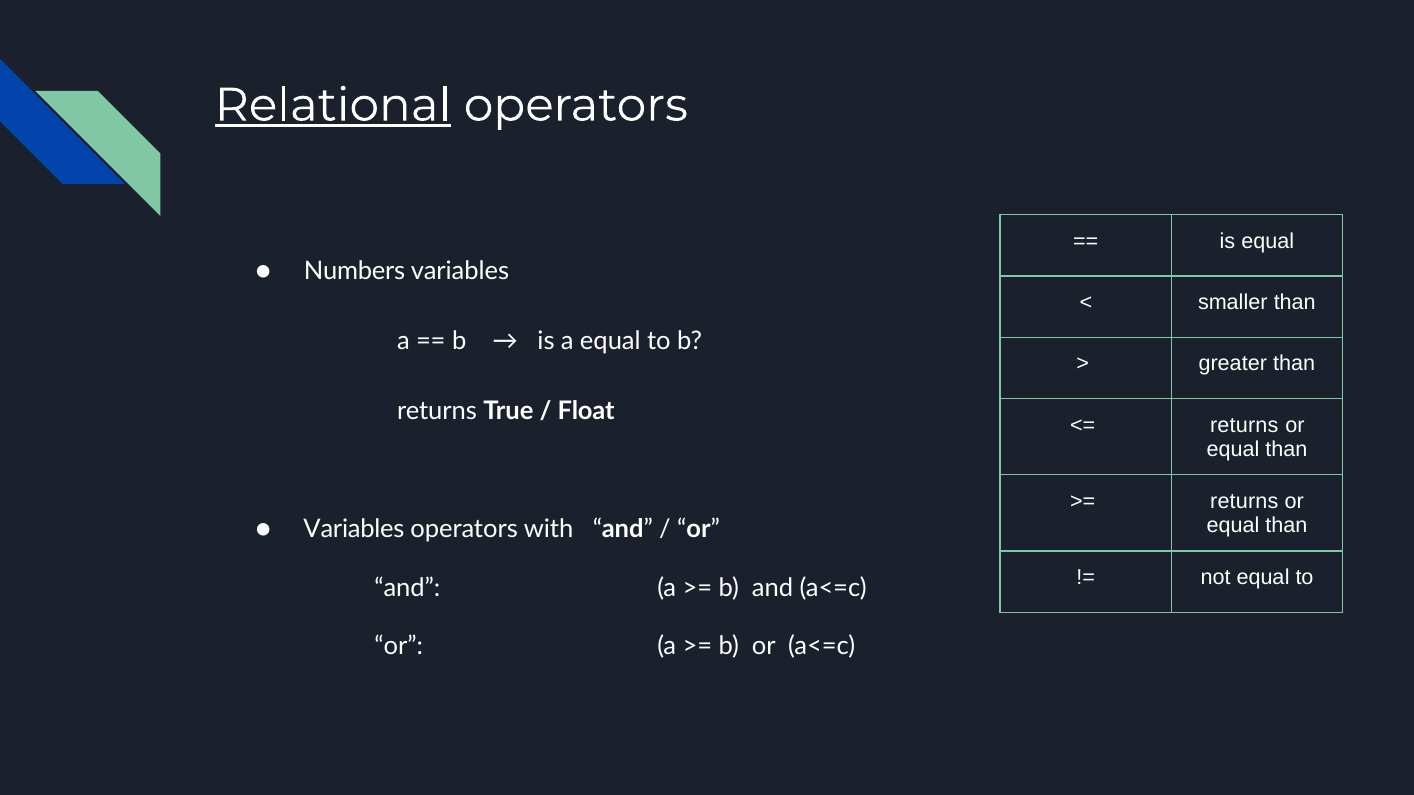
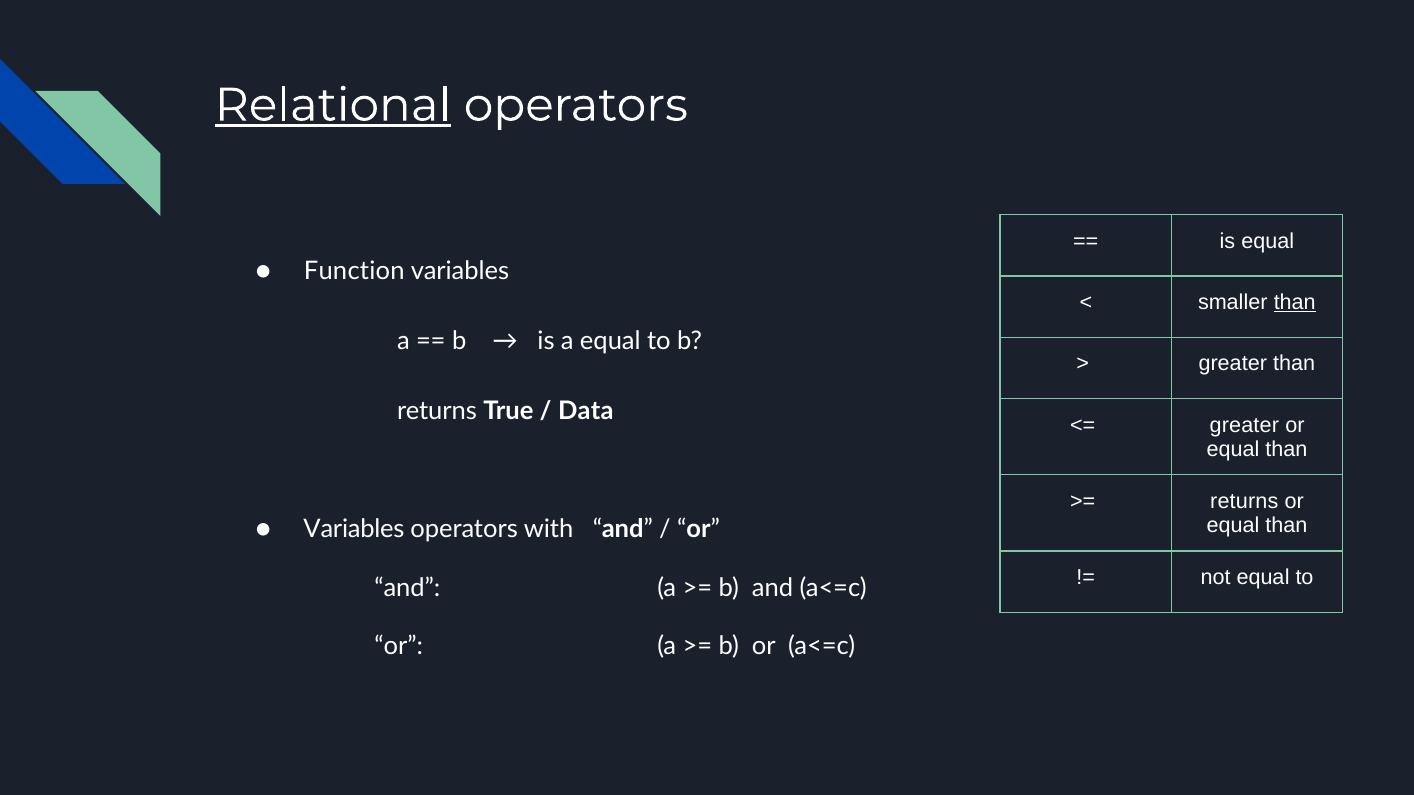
Numbers: Numbers -> Function (354, 271)
than underline: none -> present (1295, 303)
Float: Float -> Data (586, 412)
returns: returns -> greater (1244, 425)
